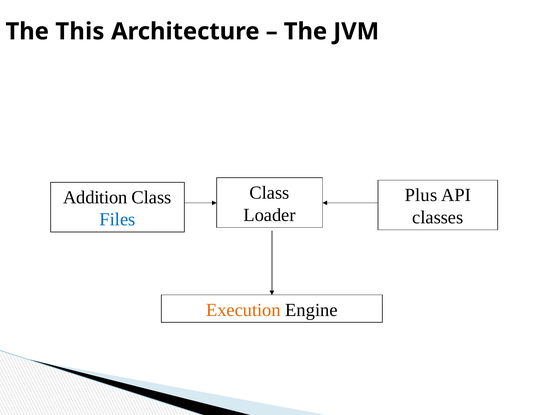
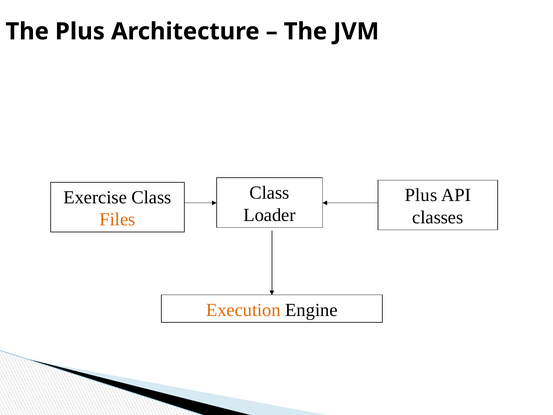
The This: This -> Plus (80, 31)
Addition: Addition -> Exercise (95, 197)
Files colour: blue -> orange (118, 219)
